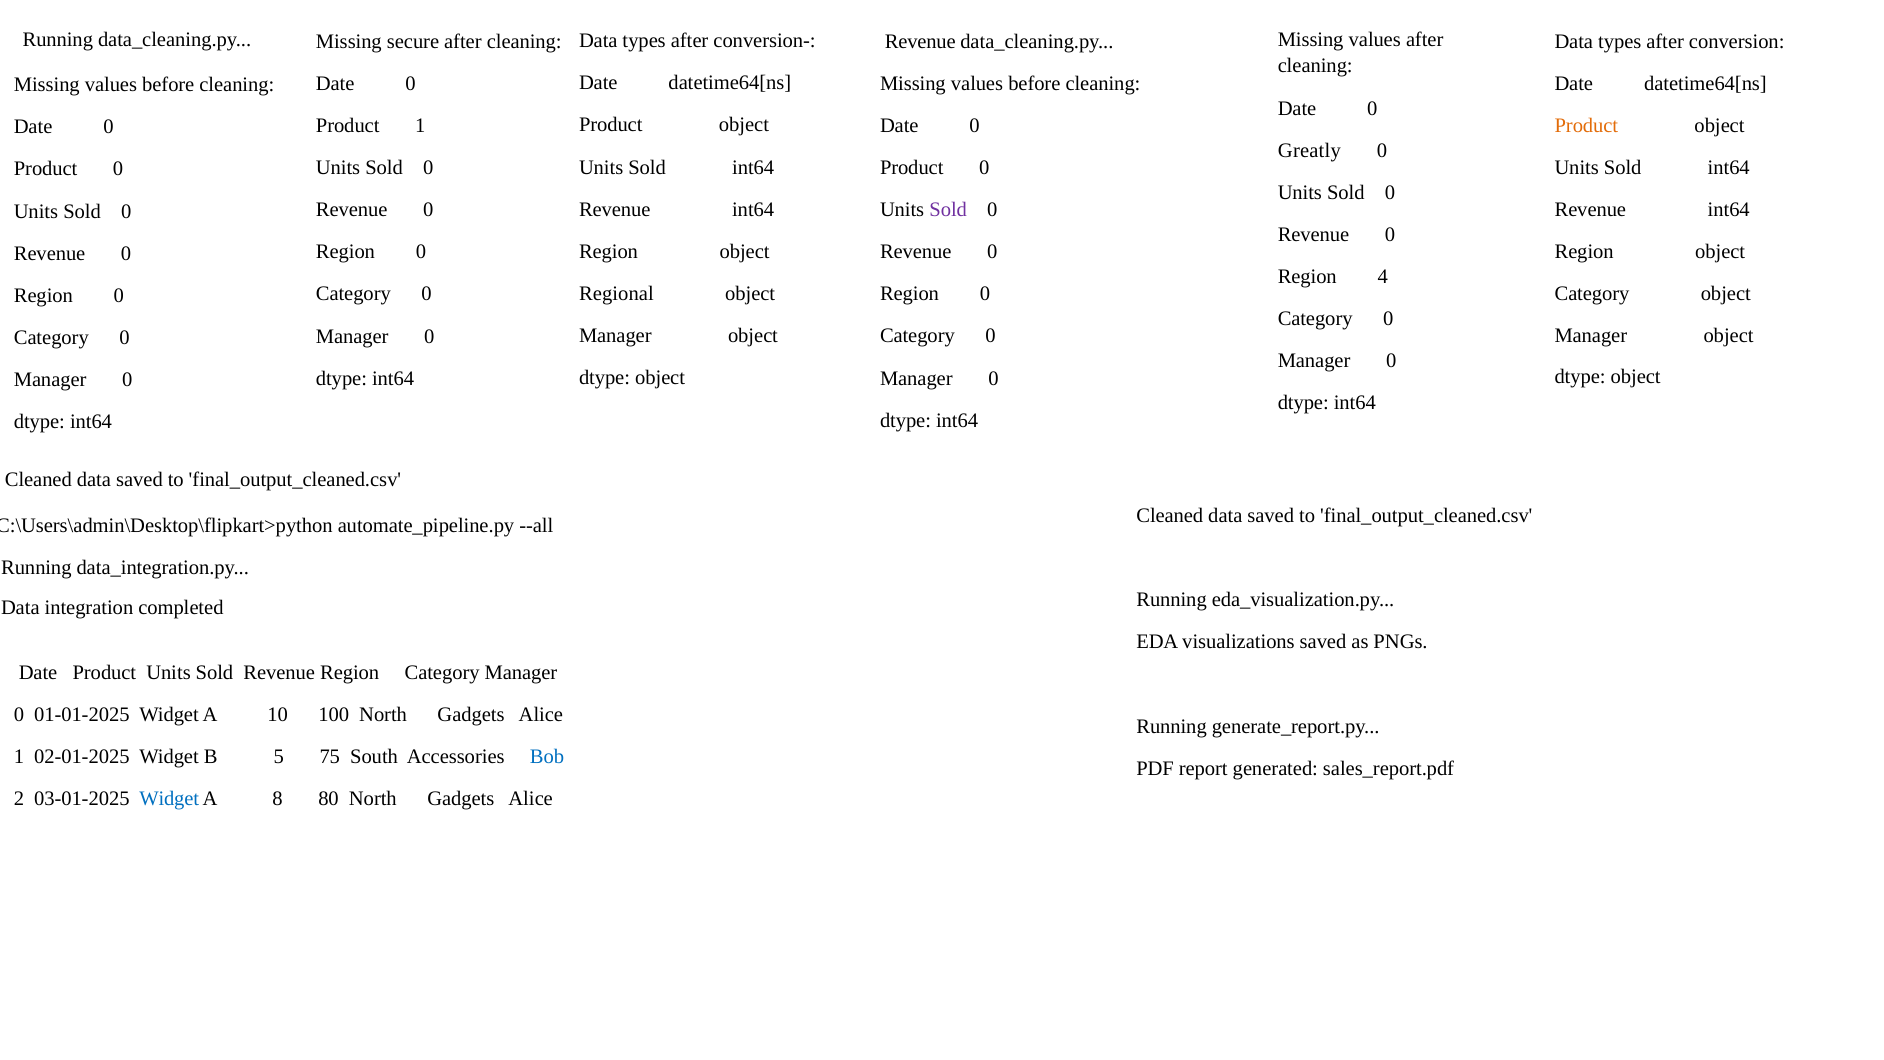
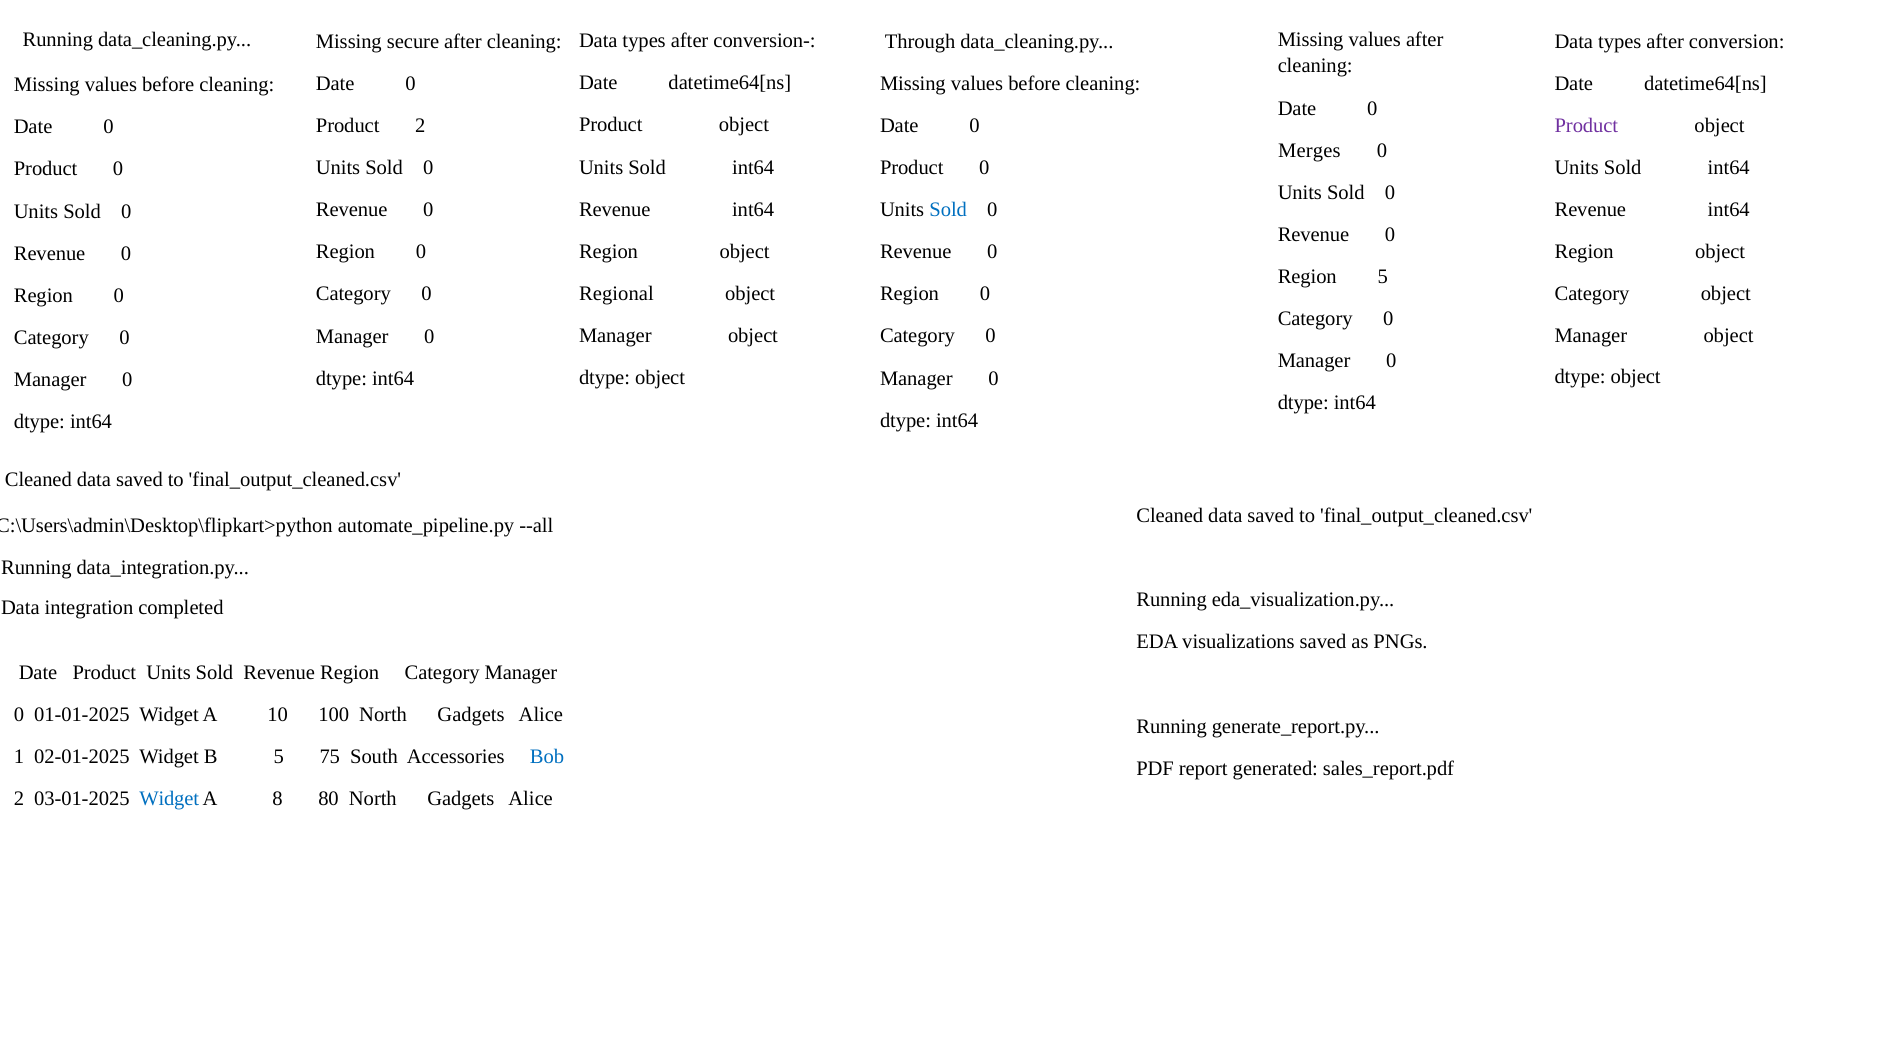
Revenue: Revenue -> Through (920, 41)
Product 1: 1 -> 2 (420, 126)
Product colour: orange -> purple (1586, 126)
Greatly: Greatly -> Merges (1309, 150)
Sold colour: purple -> blue (948, 210)
Region 4: 4 -> 5 (1383, 277)
